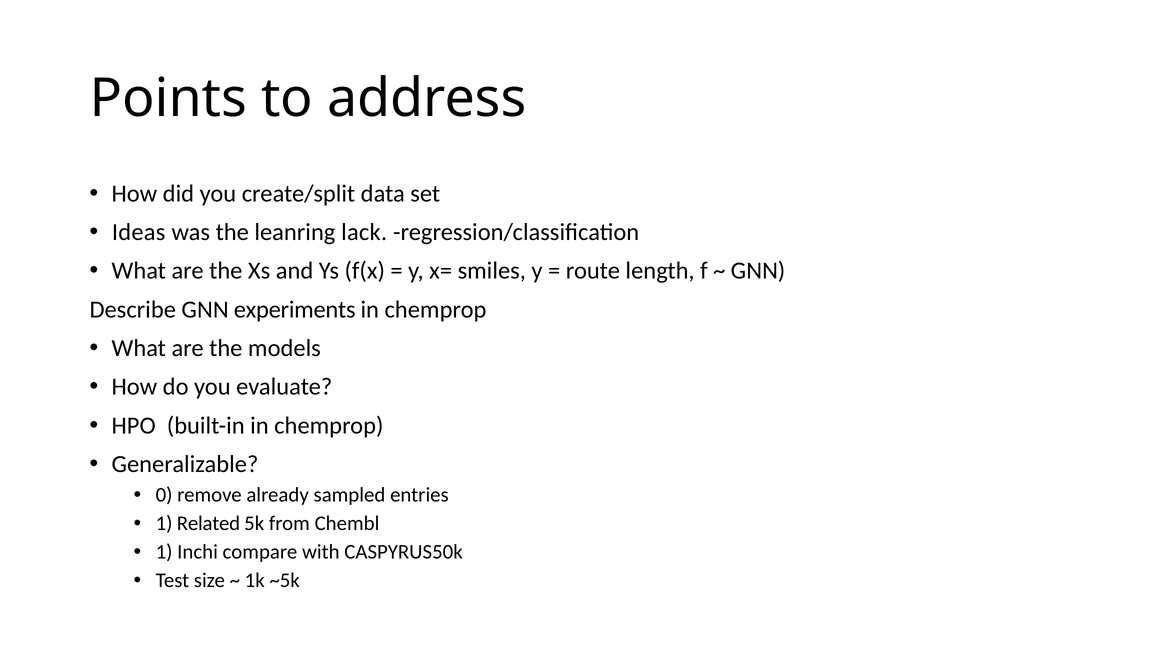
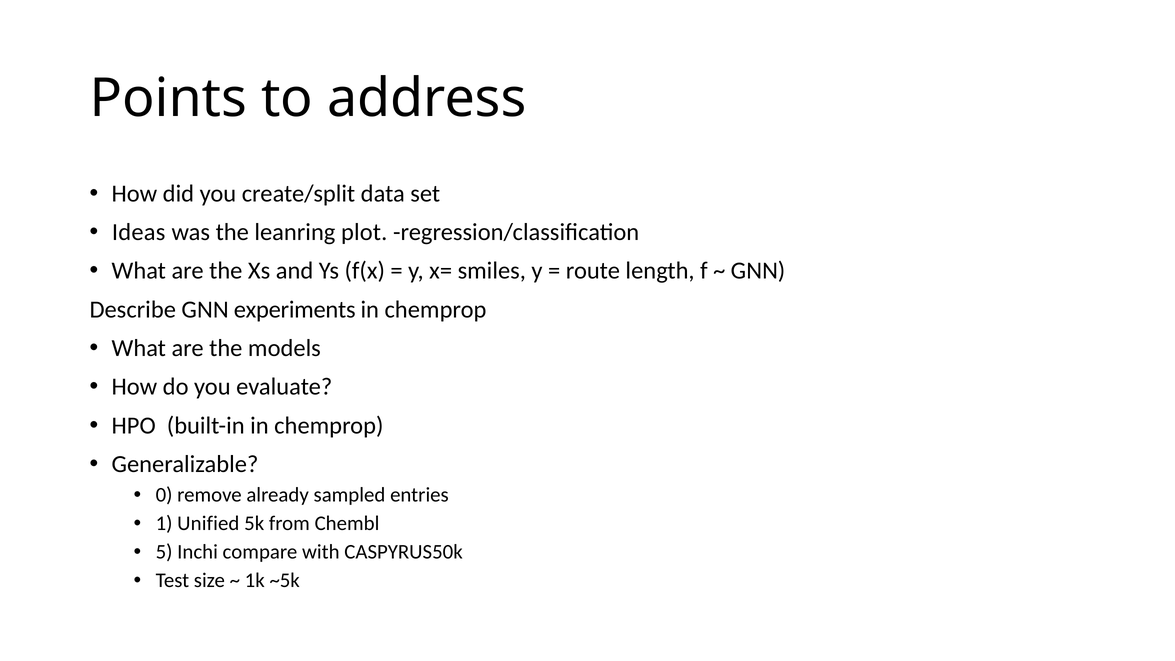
lack: lack -> plot (364, 232)
Related: Related -> Unified (208, 523)
1: 1 -> 5 (164, 552)
